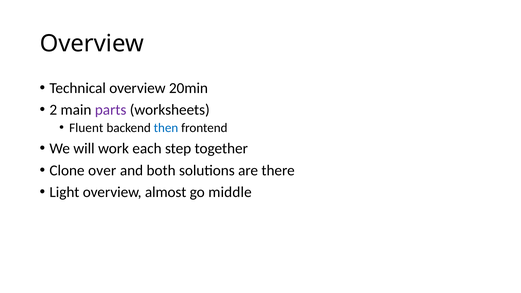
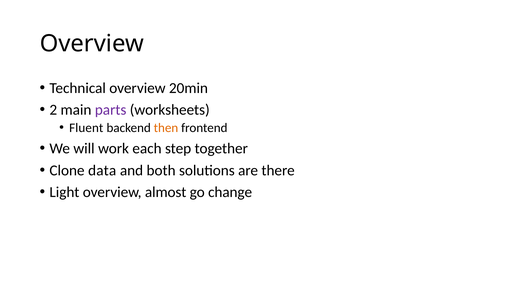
then colour: blue -> orange (166, 128)
over: over -> data (102, 170)
middle: middle -> change (230, 192)
